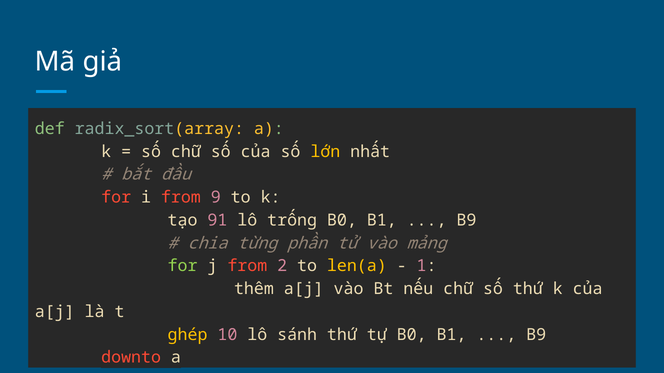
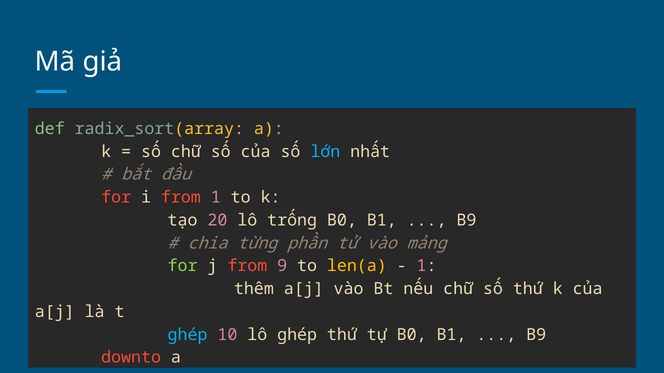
lớn colour: yellow -> light blue (325, 152)
from 9: 9 -> 1 (216, 198)
91: 91 -> 20 (217, 221)
2: 2 -> 9 (282, 266)
ghép colour: yellow -> light blue (188, 335)
lô sánh: sánh -> ghép (297, 335)
